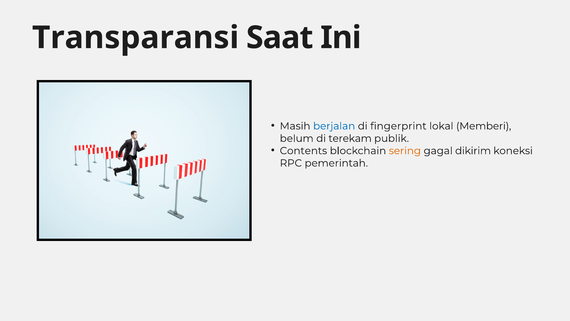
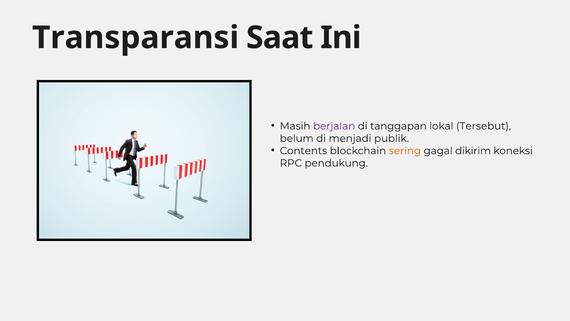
berjalan colour: blue -> purple (334, 126)
fingerprint: fingerprint -> tanggapan (398, 126)
Memberi: Memberi -> Tersebut (484, 126)
terekam: terekam -> menjadi (350, 138)
pemerintah: pemerintah -> pendukung (336, 163)
